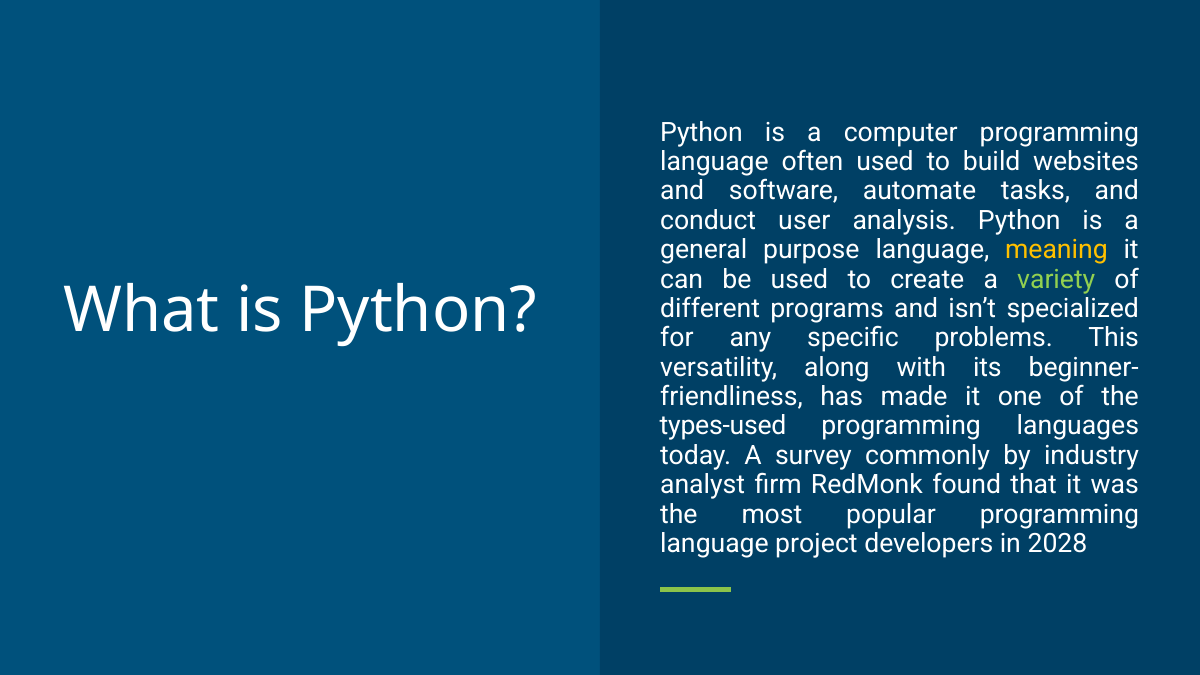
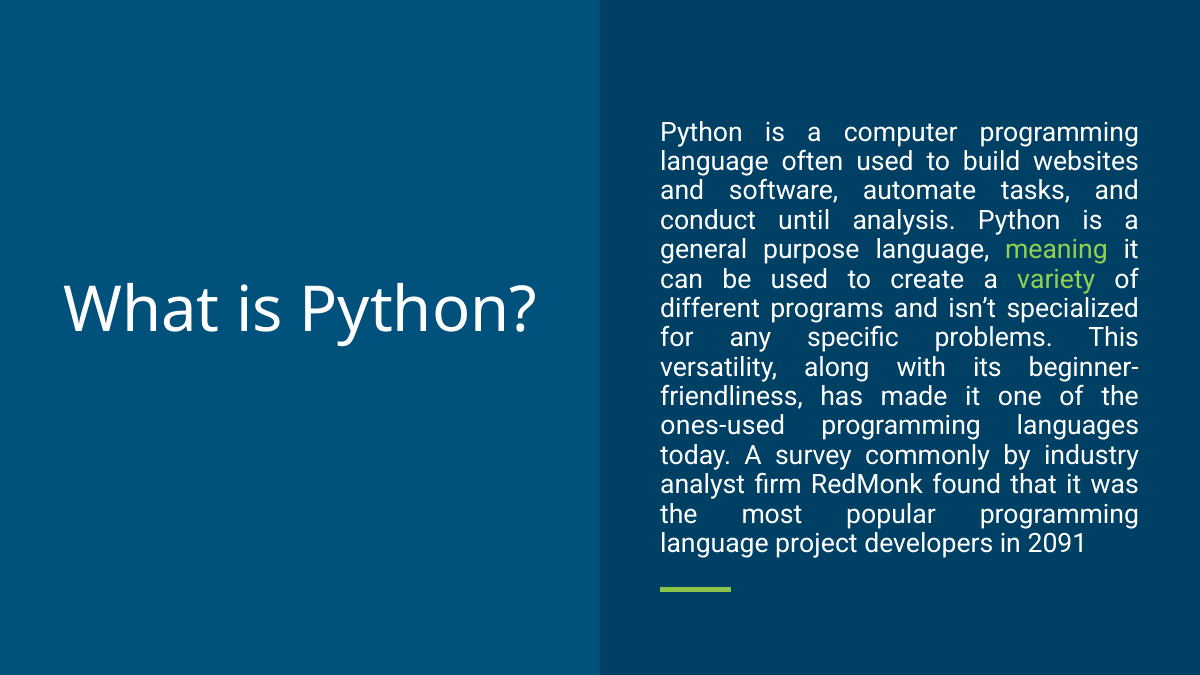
user: user -> until (804, 220)
meaning colour: yellow -> light green (1056, 250)
types-used: types-used -> ones-used (723, 426)
2028: 2028 -> 2091 (1057, 544)
